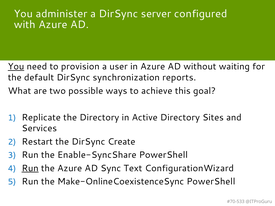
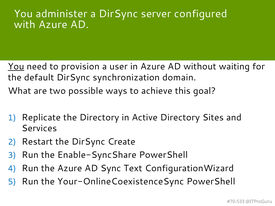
reports: reports -> domain (179, 78)
Run underline: present -> none (30, 168)
Make-OnlineCoexistenceSync: Make-OnlineCoexistenceSync -> Your-OnlineCoexistenceSync (121, 182)
